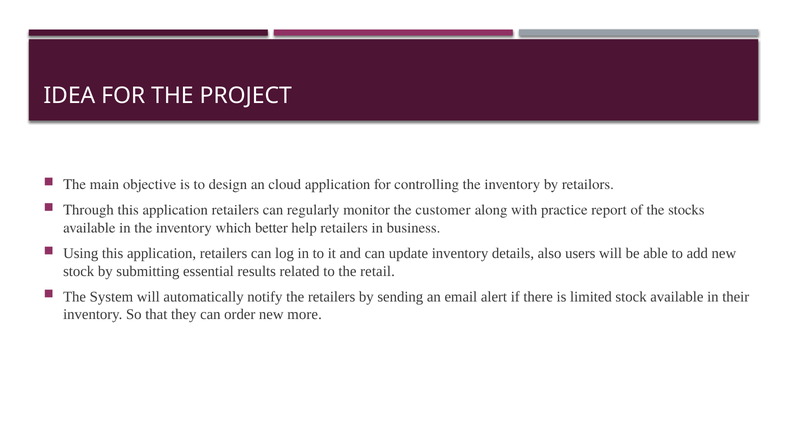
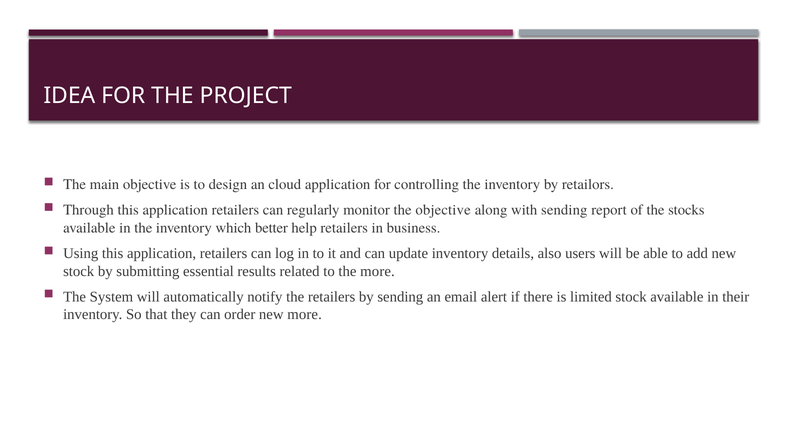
the customer: customer -> objective (443, 210)
with practice: practice -> sending (564, 210)
the retail: retail -> more (378, 271)
